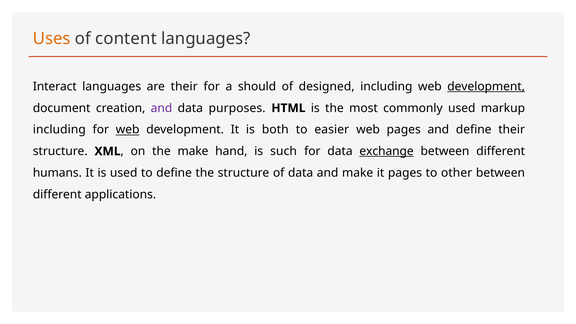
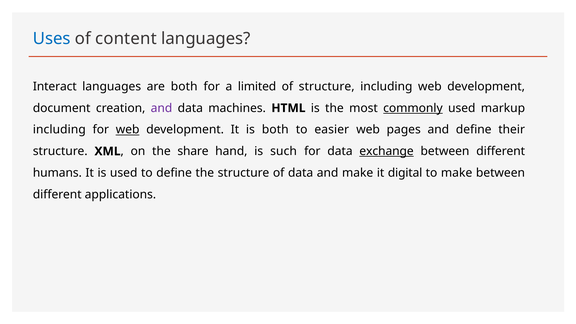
Uses colour: orange -> blue (52, 39)
are their: their -> both (184, 87)
should: should -> limited (257, 87)
of designed: designed -> structure (327, 87)
development underline: present -> none (486, 87)
purposes: purposes -> machines (237, 108)
commonly underline: none -> present (413, 108)
the make: make -> share (193, 151)
it pages: pages -> digital (405, 173)
to other: other -> make (457, 173)
